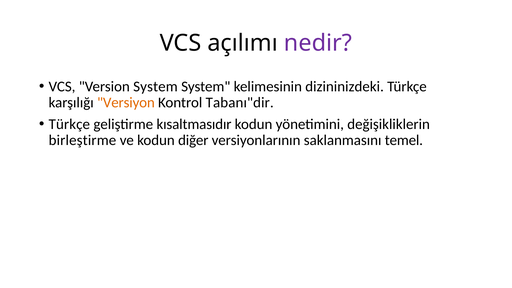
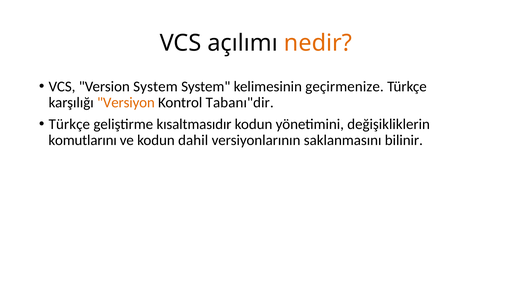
nedir colour: purple -> orange (318, 43)
dizininizdeki: dizininizdeki -> geçirmenize (345, 87)
birleştirme: birleştirme -> komutlarını (83, 140)
diğer: diğer -> dahil (193, 140)
temel: temel -> bilinir (404, 140)
